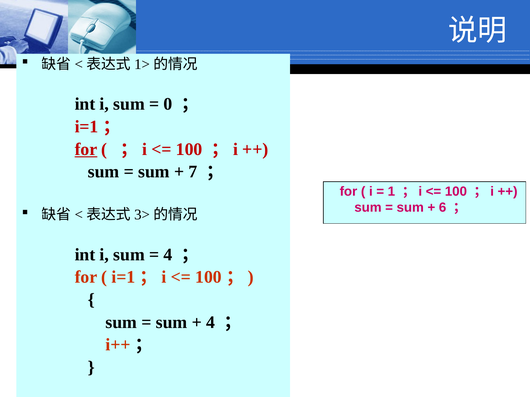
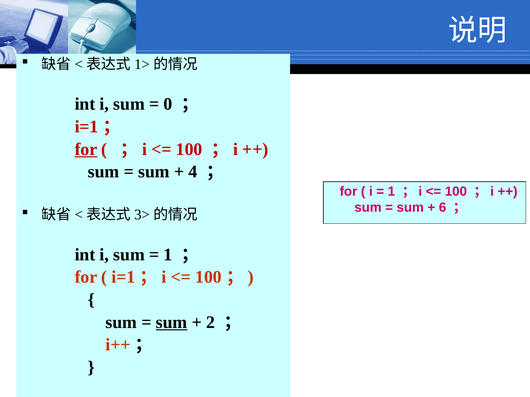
7: 7 -> 4 (193, 172)
4: 4 -> 1 (168, 255)
sum underline: none -> present (172, 323)
4: 4 -> 2 (211, 323)
